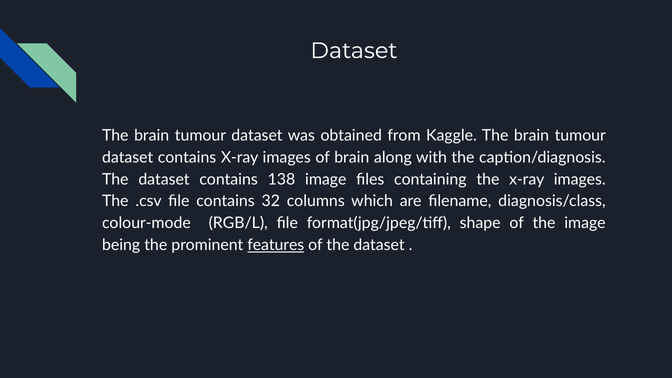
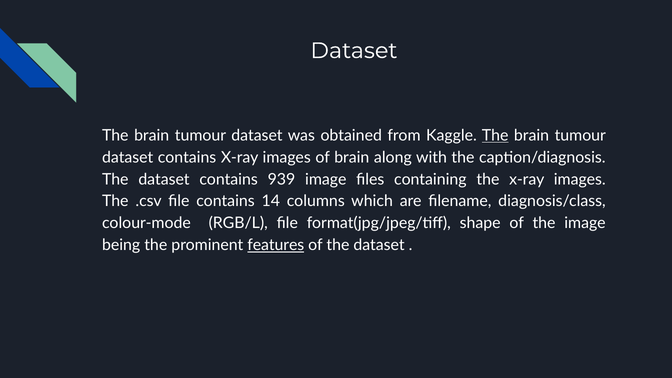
The underline: none -> present (495, 135)
138: 138 -> 939 (281, 179)
32: 32 -> 14 (271, 201)
